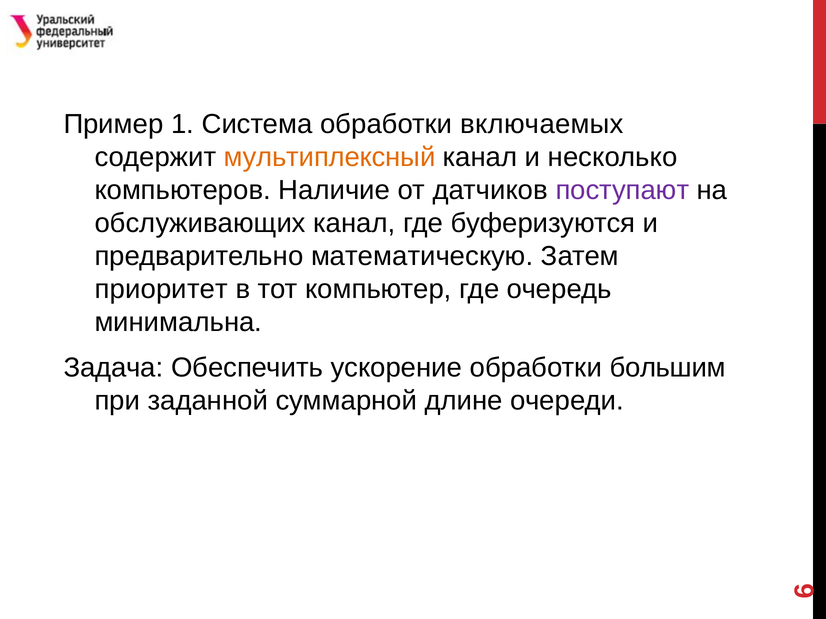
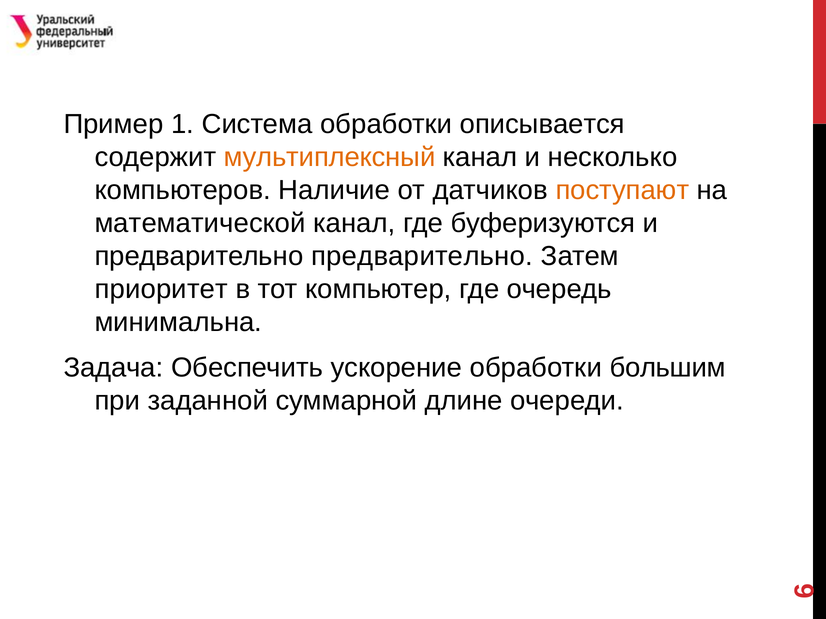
включаемых: включаемых -> описывается (542, 124)
поступают colour: purple -> orange (622, 190)
обслуживающих: обслуживающих -> математической (200, 223)
предварительно математическую: математическую -> предварительно (422, 256)
